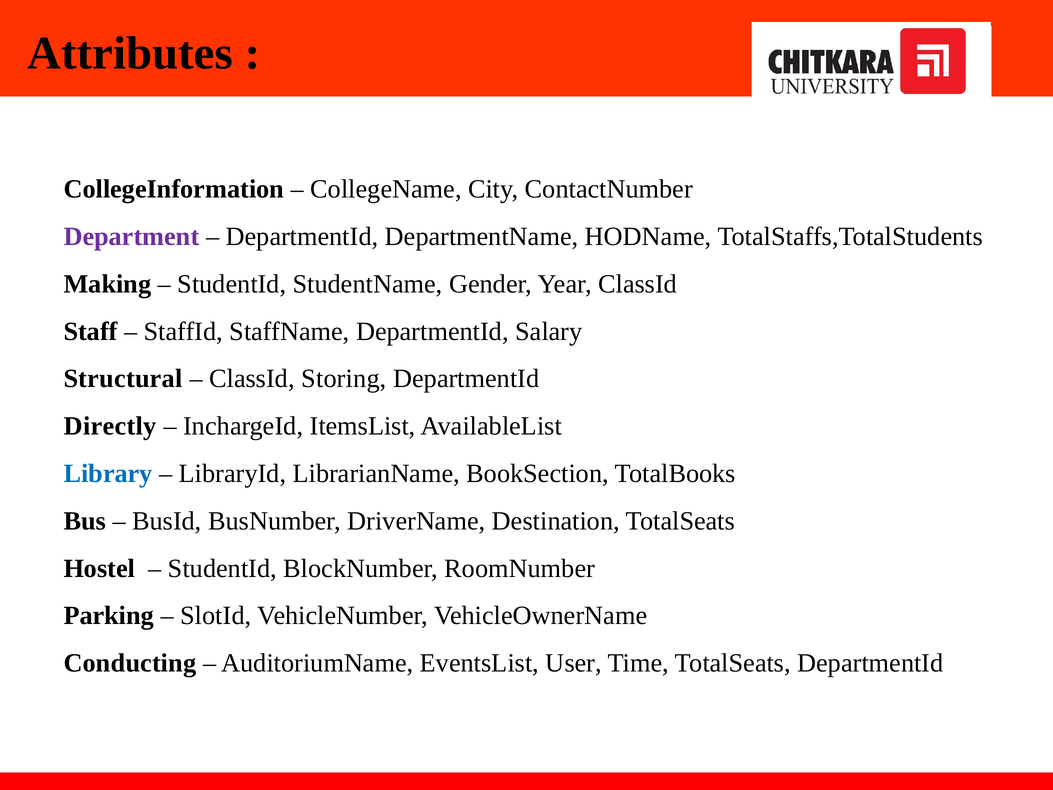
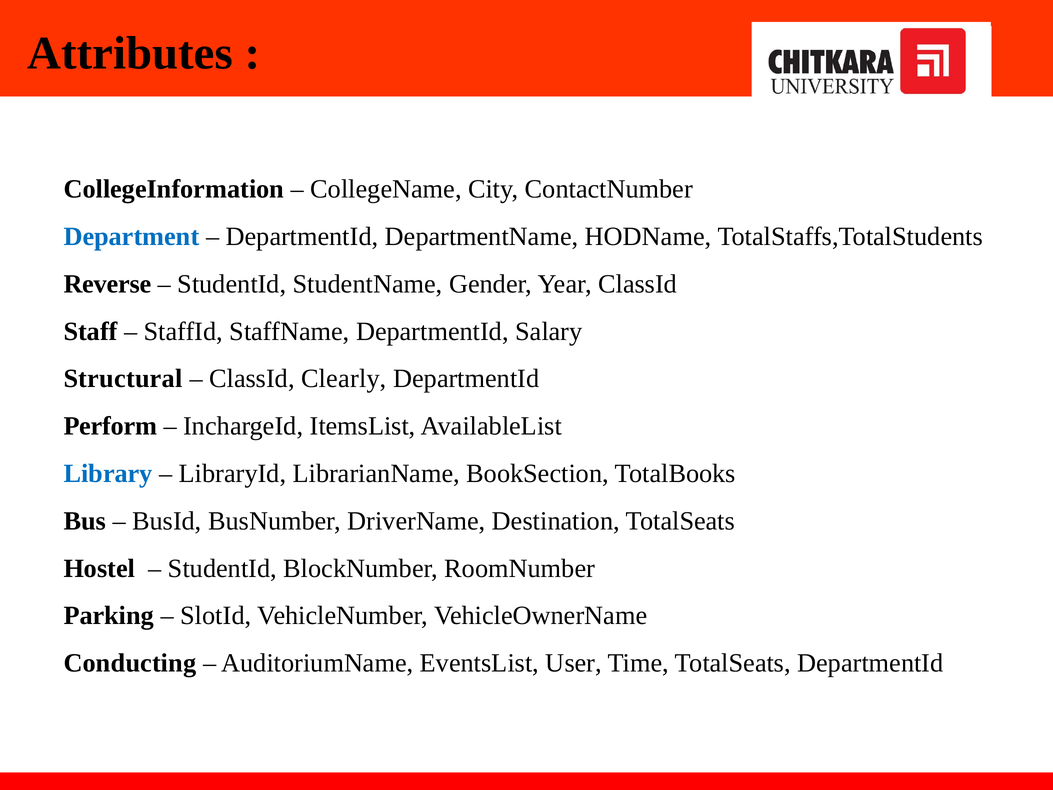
Department colour: purple -> blue (131, 236)
Making: Making -> Reverse (107, 284)
Storing: Storing -> Clearly (344, 379)
Directly: Directly -> Perform (110, 426)
